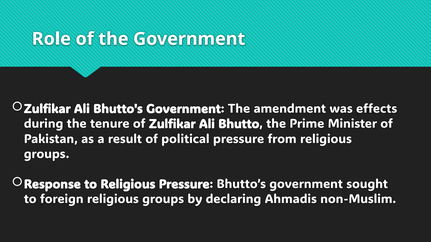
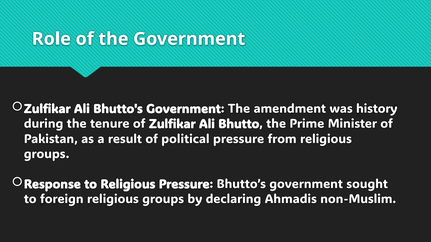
effects: effects -> history (377, 109)
